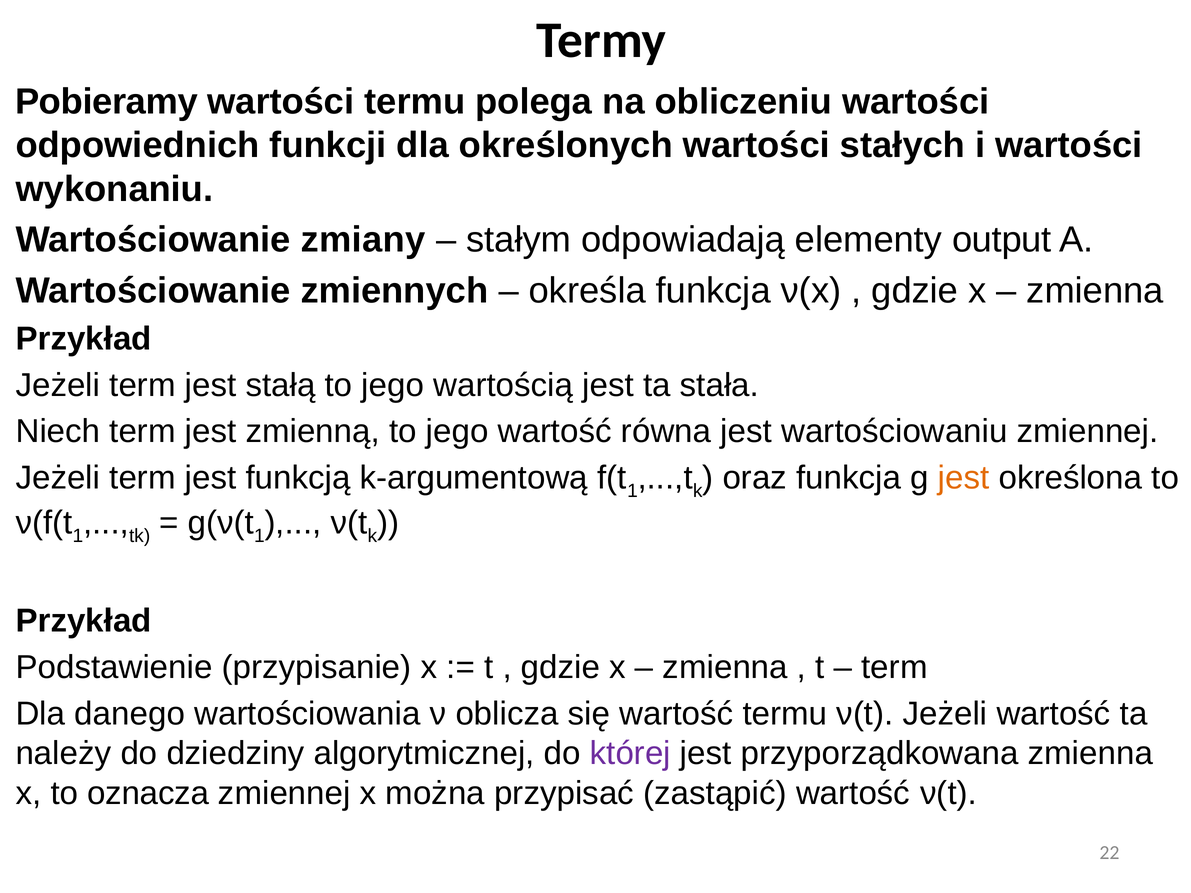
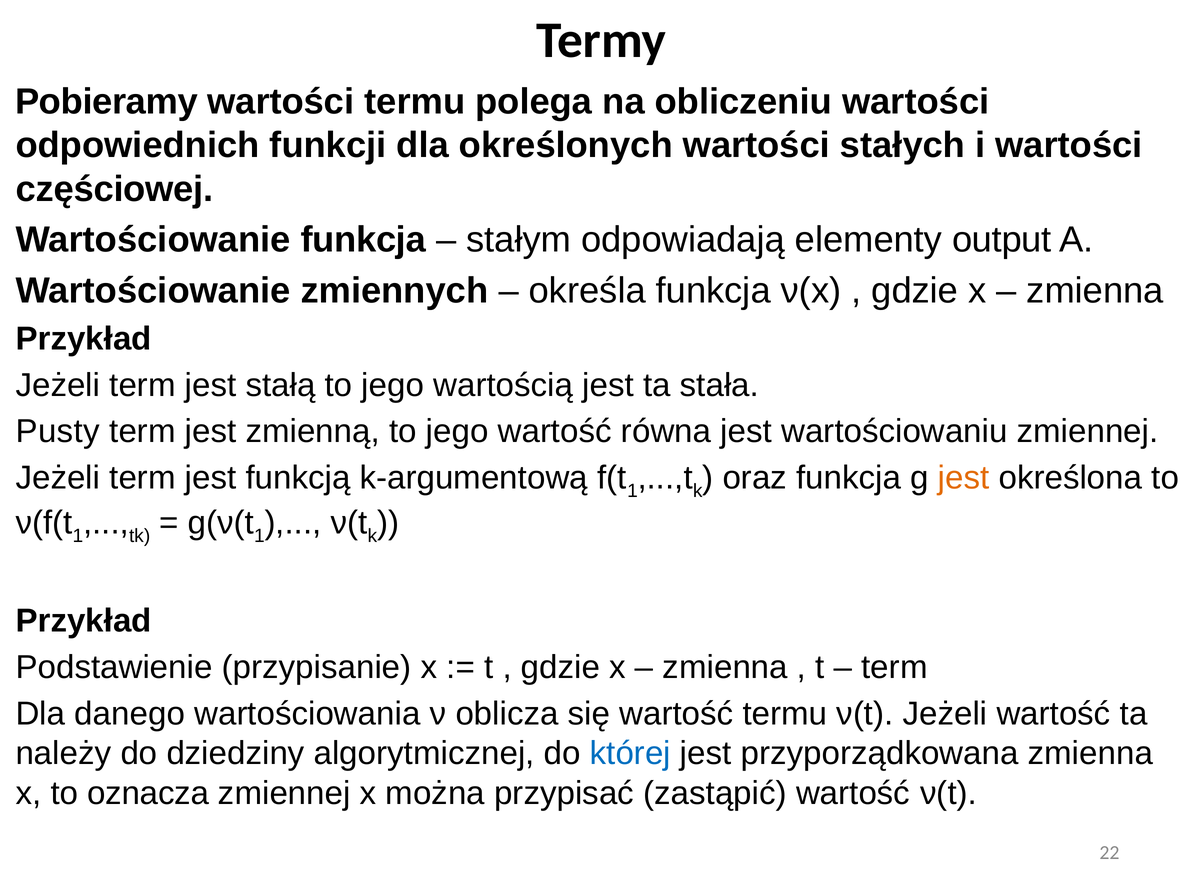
wykonaniu: wykonaniu -> częściowej (115, 189)
Wartościowanie zmiany: zmiany -> funkcja (363, 240)
Niech: Niech -> Pusty (58, 432)
której colour: purple -> blue (630, 754)
